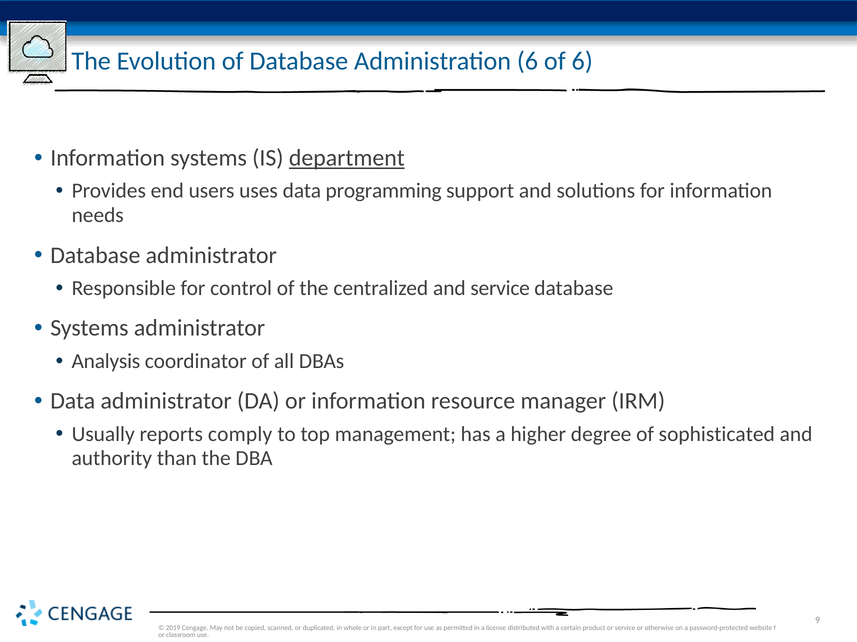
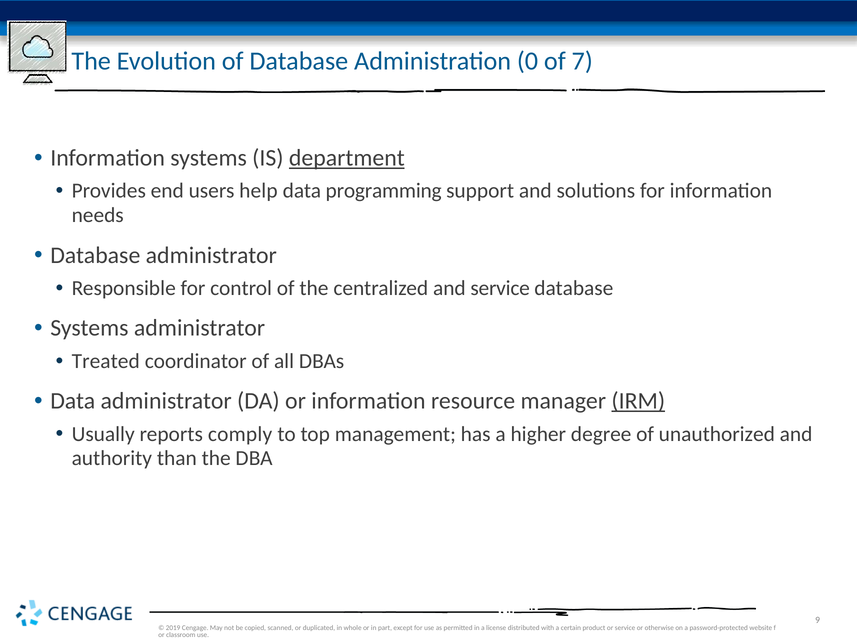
Administration 6: 6 -> 0 (528, 61)
of 6: 6 -> 7 (582, 61)
uses: uses -> help (258, 191)
Analysis: Analysis -> Treated (106, 361)
IRM underline: none -> present (638, 402)
sophisticated: sophisticated -> unauthorized (717, 434)
